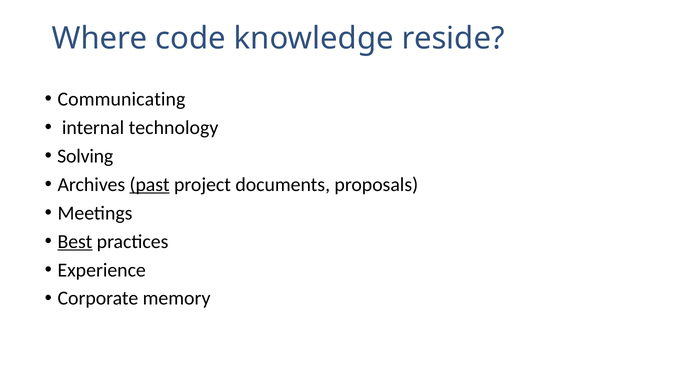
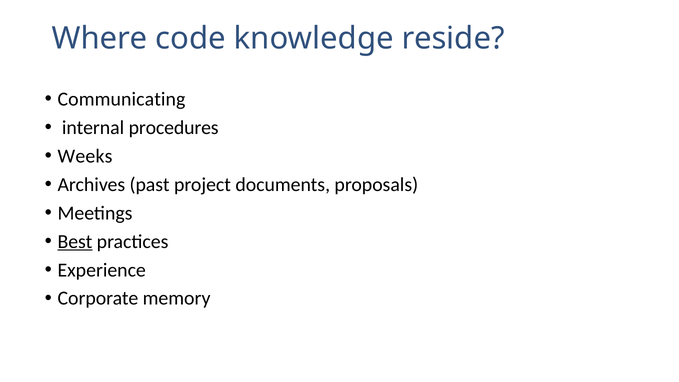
technology: technology -> procedures (174, 128)
Solving: Solving -> Weeks (85, 156)
past underline: present -> none (150, 185)
